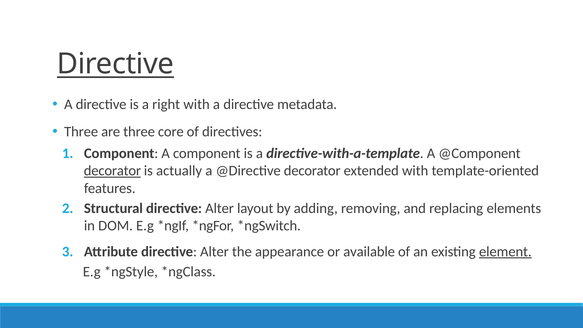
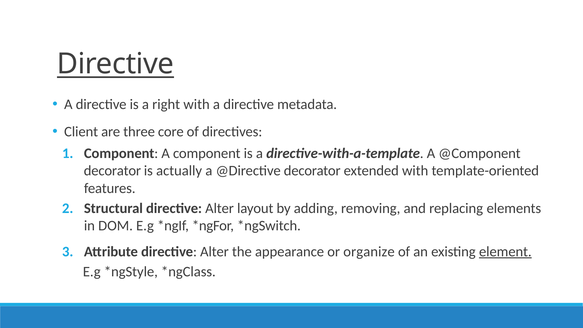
Three: Three -> Client (81, 132)
decorator underline: present -> none (112, 171)
available: available -> organize (369, 252)
